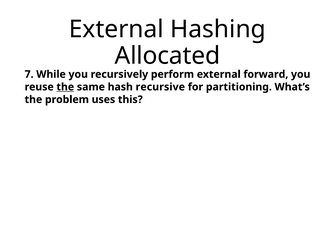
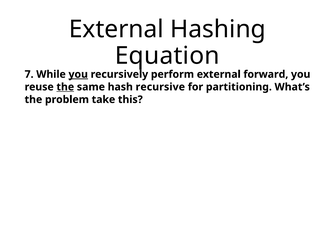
Allocated: Allocated -> Equation (167, 56)
you underline: none -> present (78, 74)
uses: uses -> take (103, 100)
